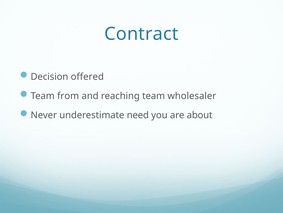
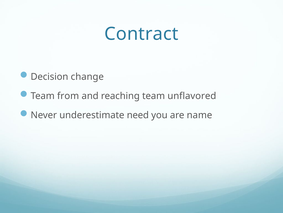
offered: offered -> change (87, 76)
wholesaler: wholesaler -> unflavored (192, 96)
about: about -> name (199, 115)
